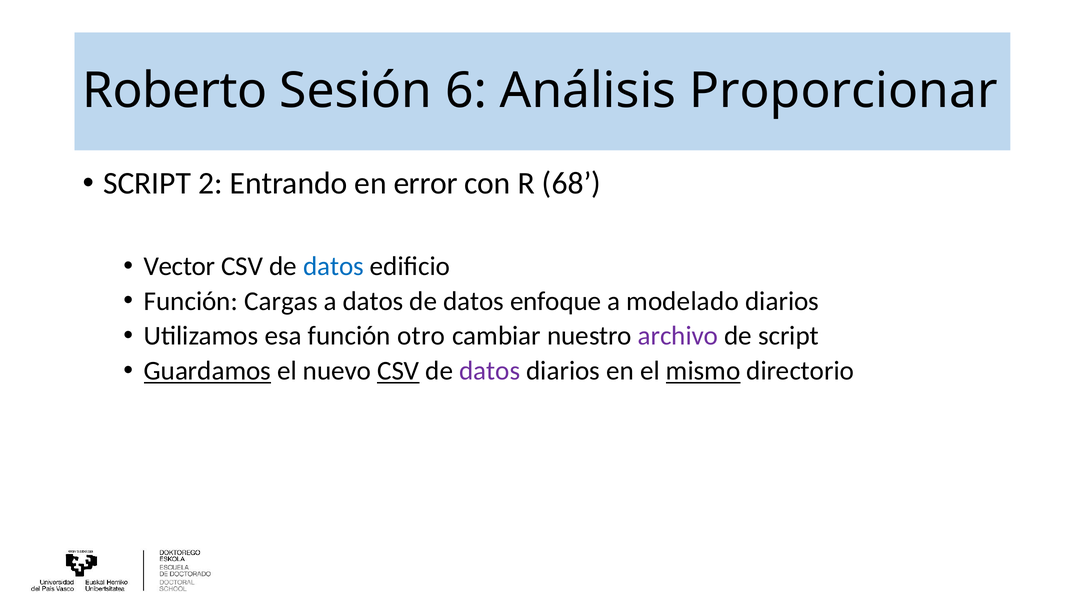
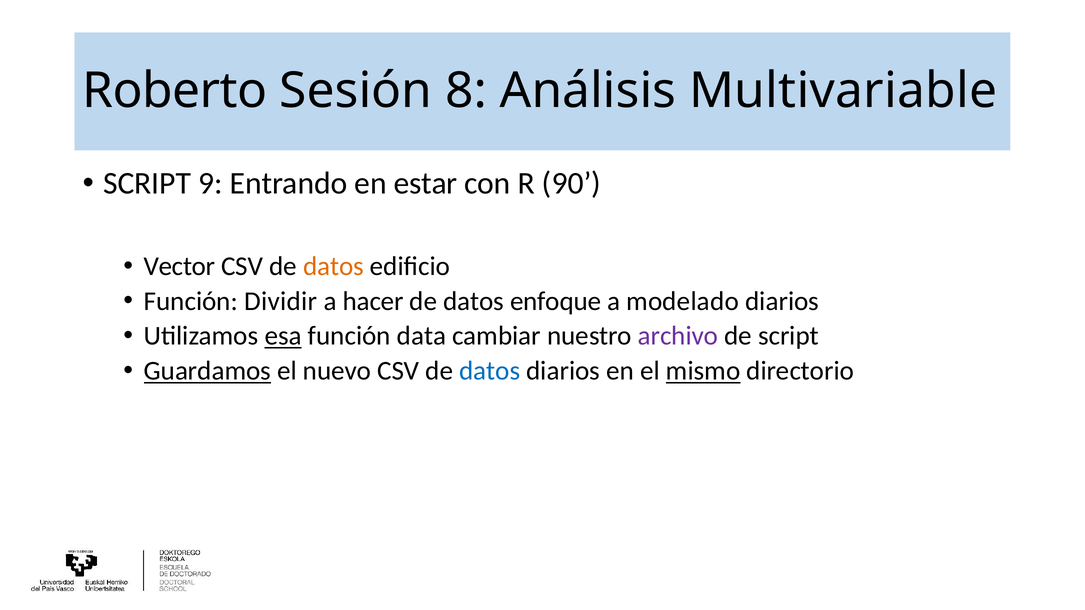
6: 6 -> 8 (466, 91)
Proporcionar: Proporcionar -> Multivariable (843, 91)
2: 2 -> 9 (210, 183)
error: error -> estar (426, 183)
68: 68 -> 90 (571, 183)
datos colour: blue -> orange (333, 266)
Cargas: Cargas -> Dividir (281, 301)
a datos: datos -> hacer (373, 301)
esa underline: none -> present (283, 336)
otro: otro -> data (421, 336)
CSV underline: present -> none (398, 371)
datos colour: purple -> blue (490, 371)
